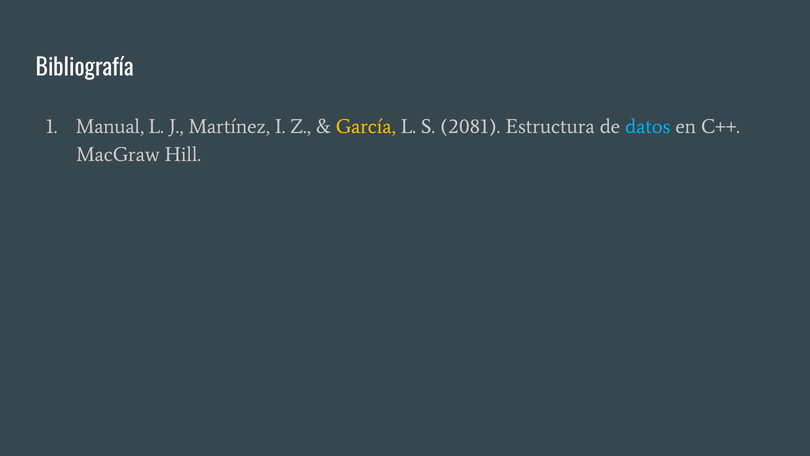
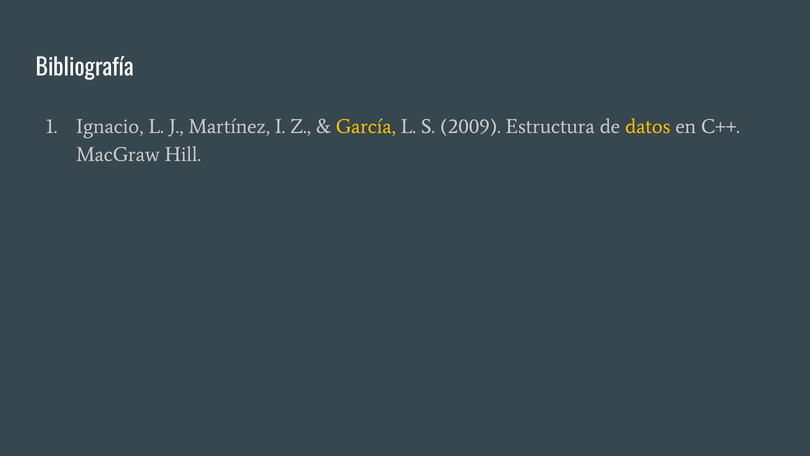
Manual: Manual -> Ignacio (110, 126)
2081: 2081 -> 2009 (470, 126)
datos colour: light blue -> yellow (648, 126)
